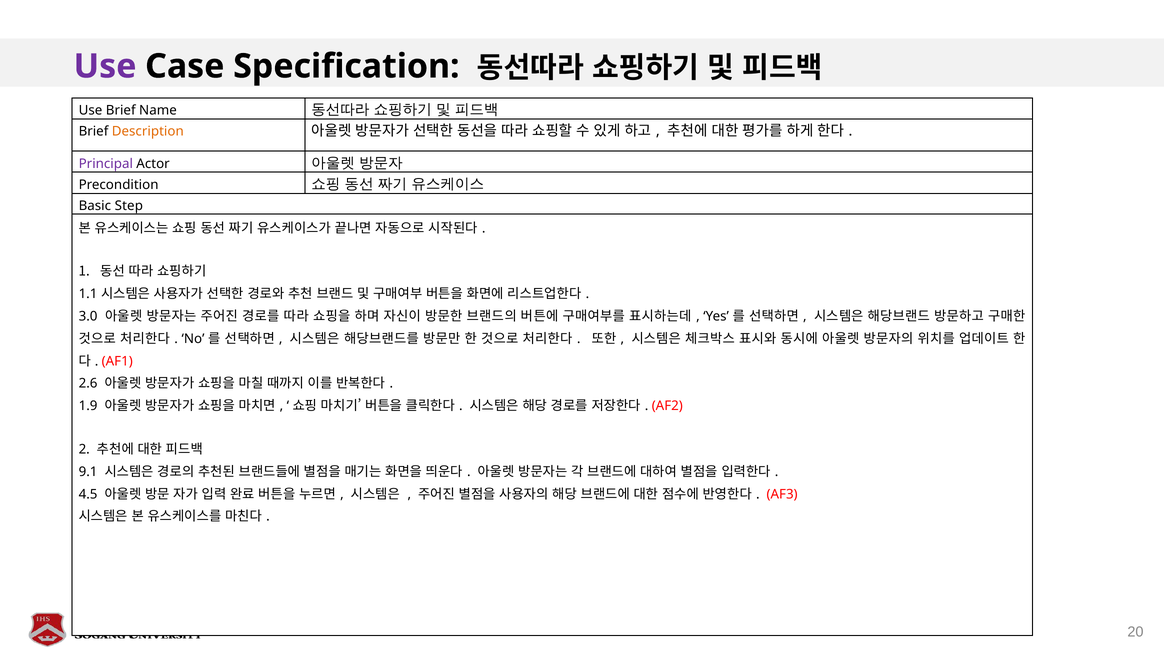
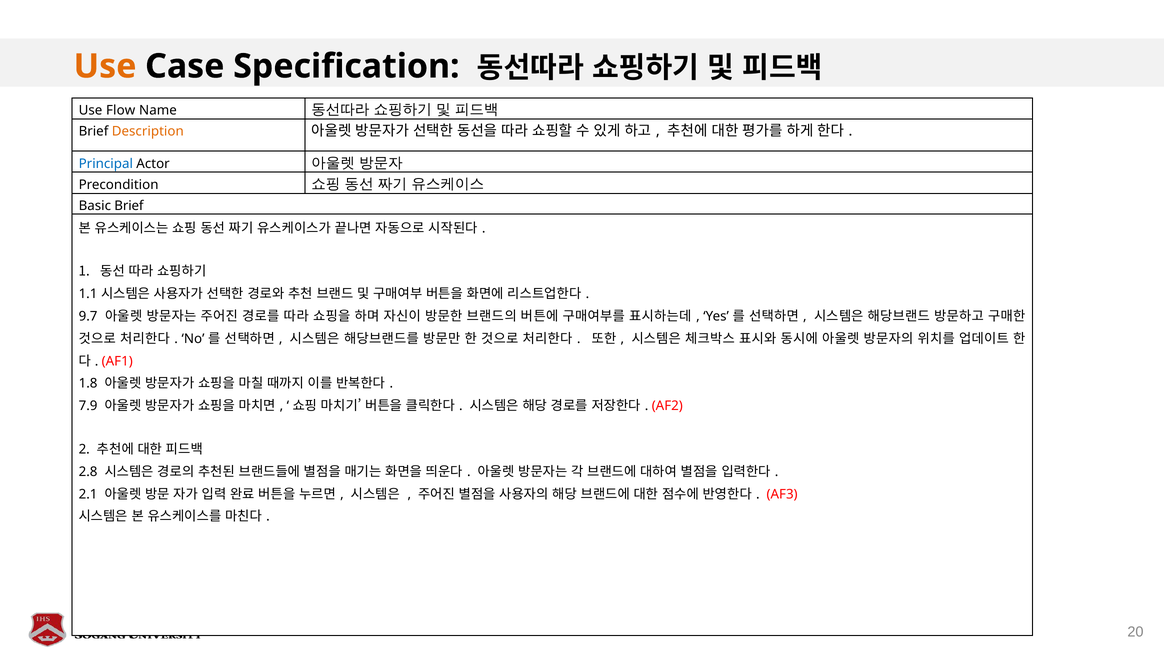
Use colour: purple -> orange (105, 66)
Use Brief: Brief -> Flow (121, 110)
Principal colour: purple -> blue (106, 164)
Basic Step: Step -> Brief (129, 206)
3.0: 3.0 -> 9.7 (88, 316)
2.6: 2.6 -> 1.8 (88, 383)
1.9: 1.9 -> 7.9 (88, 406)
9.1: 9.1 -> 2.8 (88, 472)
4.5: 4.5 -> 2.1 (88, 494)
